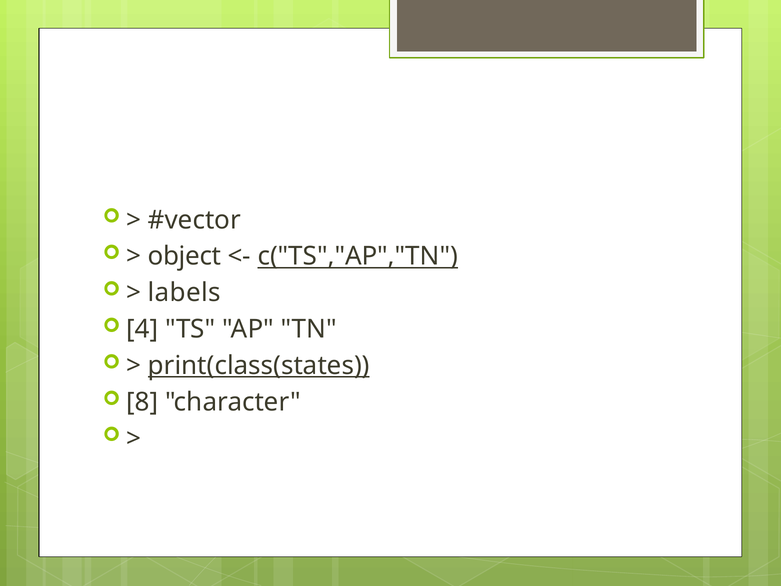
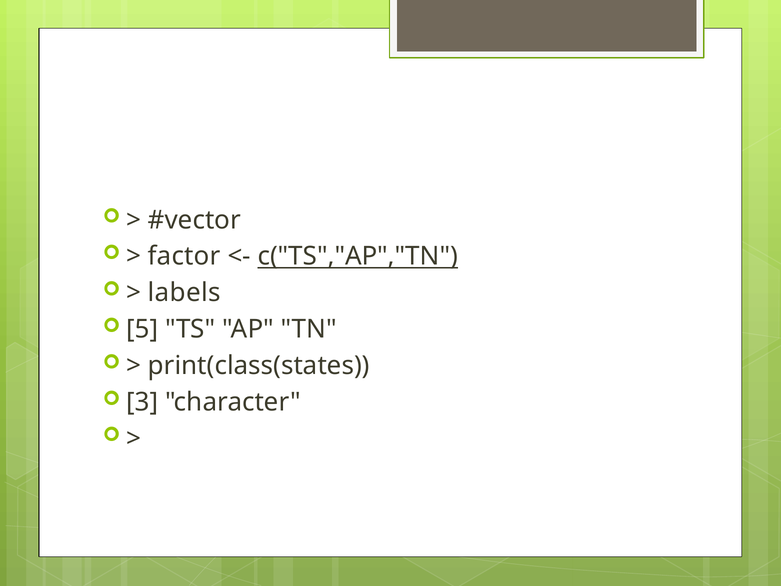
object: object -> factor (184, 256)
4: 4 -> 5 (142, 329)
print(class(states underline: present -> none (259, 366)
8: 8 -> 3 (142, 402)
